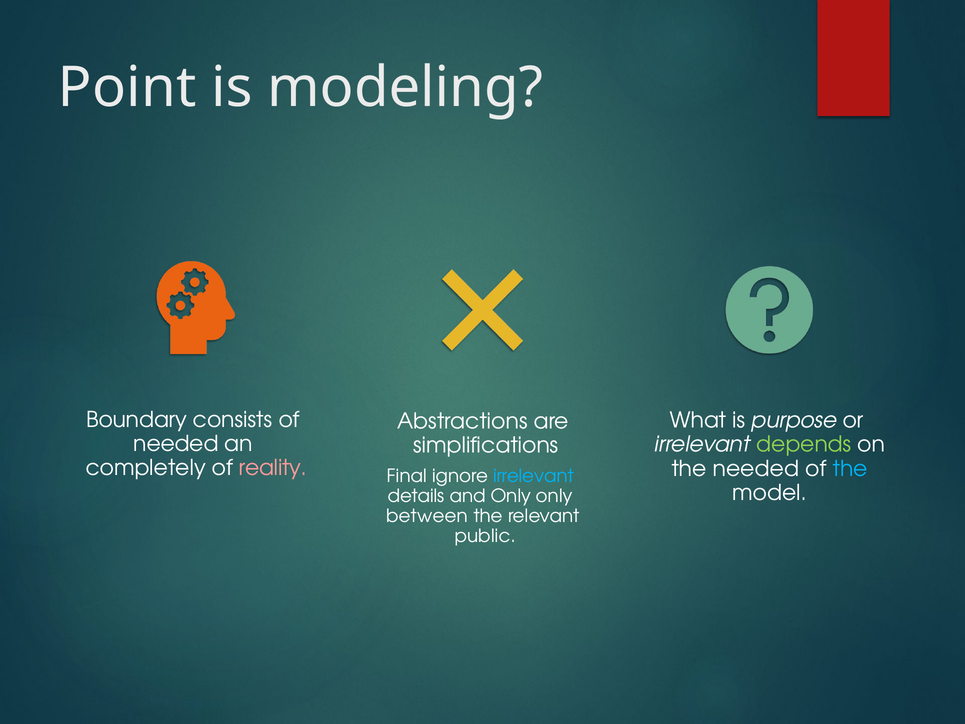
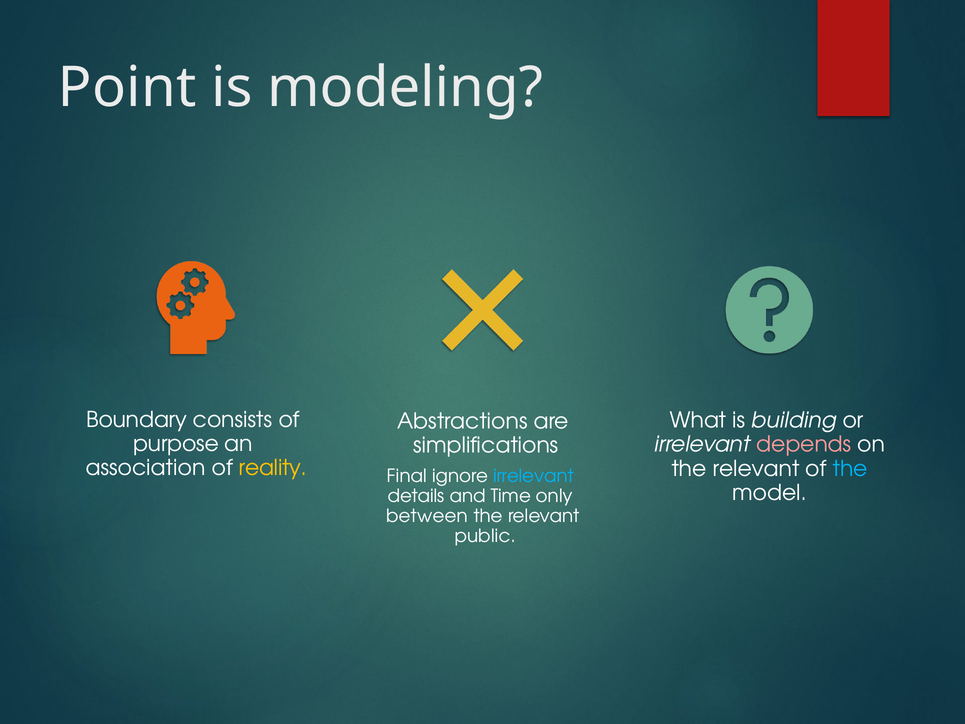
purpose: purpose -> building (794, 420)
needed: needed -> purpose (176, 444)
depends colour: light green -> pink (804, 444)
completely: completely -> association (146, 468)
reality colour: pink -> yellow (273, 468)
needed: needed -> relevant (756, 469)
and Only: Only -> Time (511, 496)
